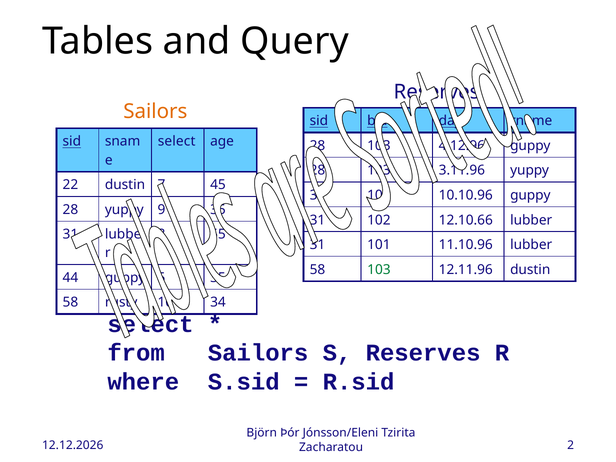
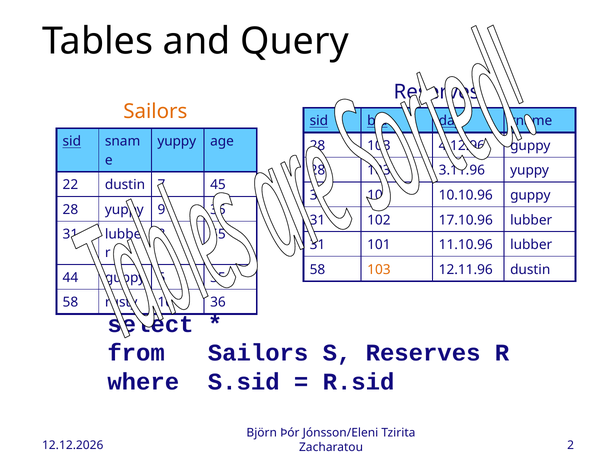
select: select -> yuppy (177, 141)
12.10.66: 12.10.66 -> 17.10.96 (466, 220)
103 colour: green -> orange (379, 270)
34: 34 -> 36 (218, 302)
